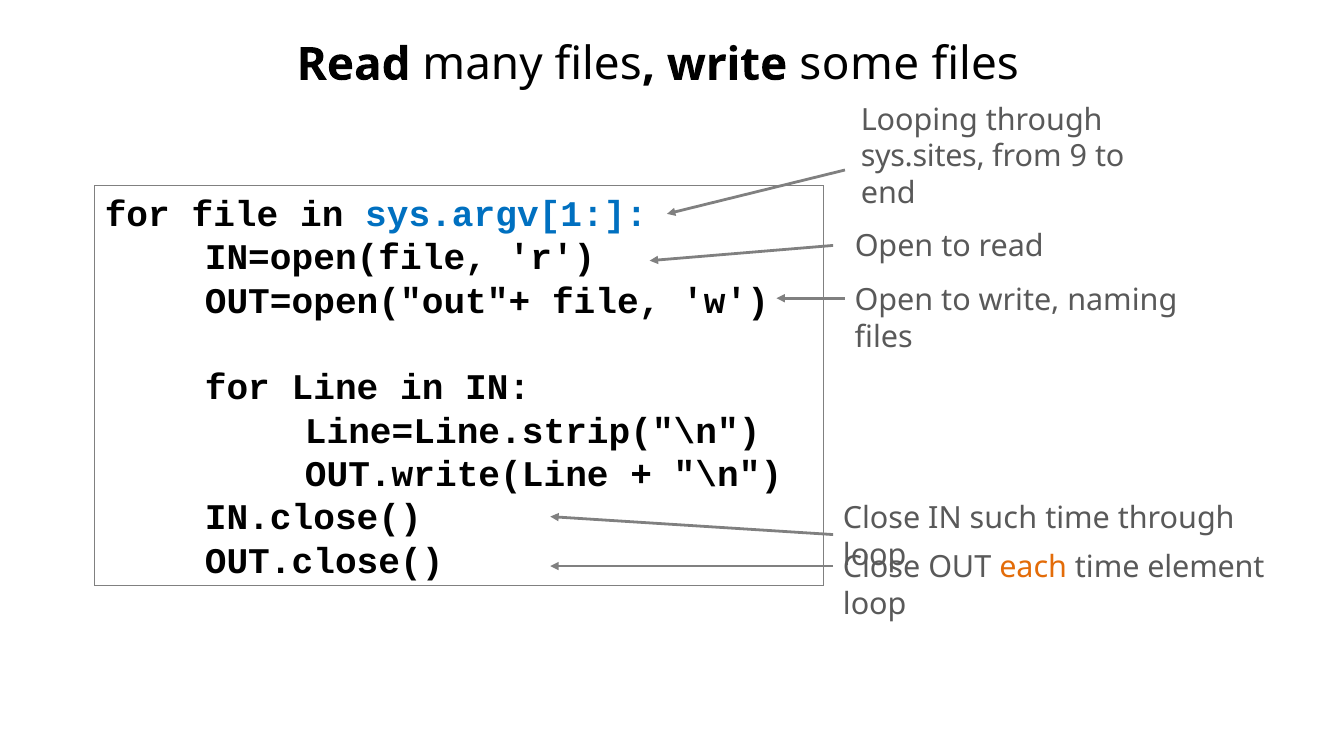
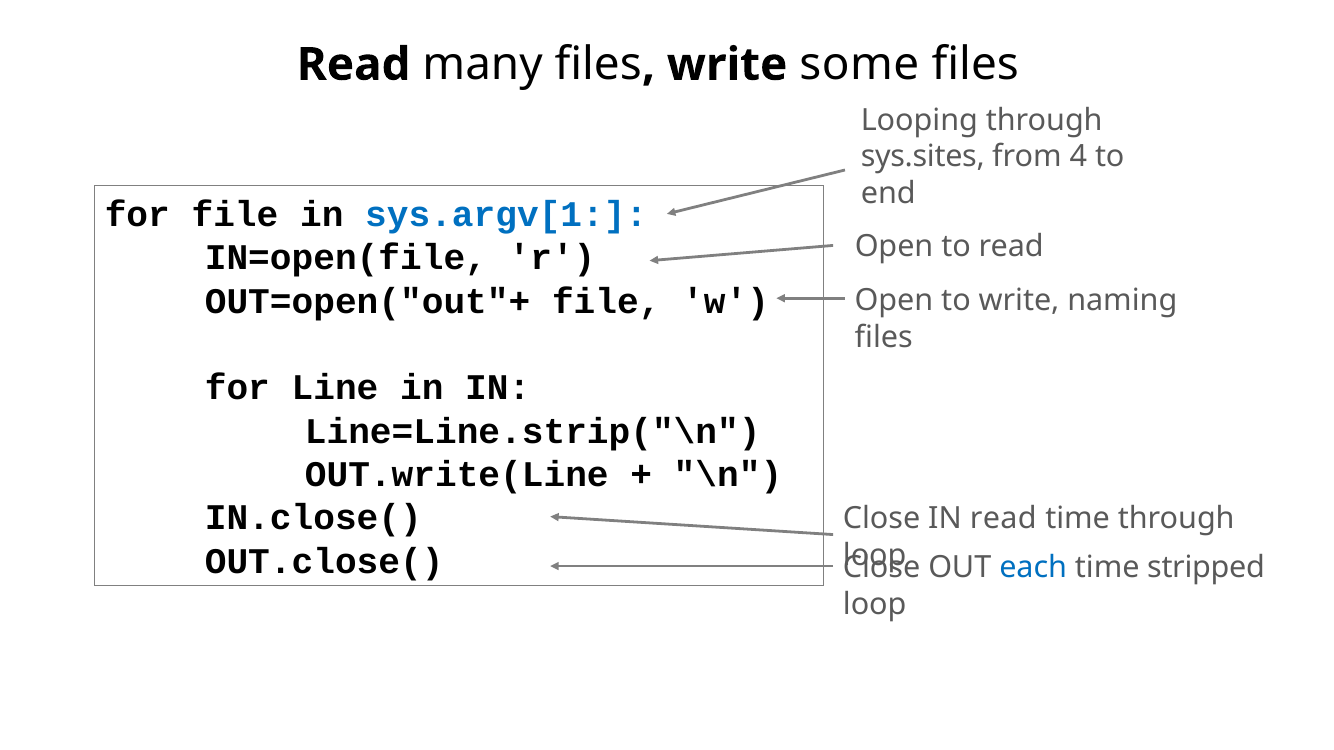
9: 9 -> 4 (1078, 157)
IN such: such -> read (1003, 519)
each colour: orange -> blue (1033, 568)
element: element -> stripped (1206, 568)
